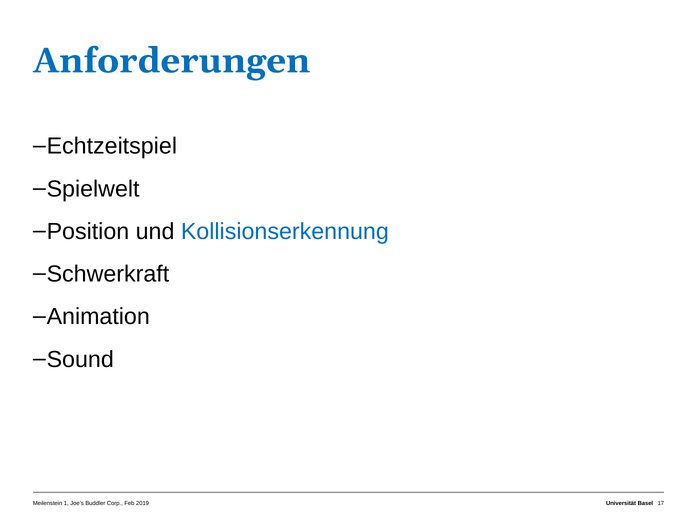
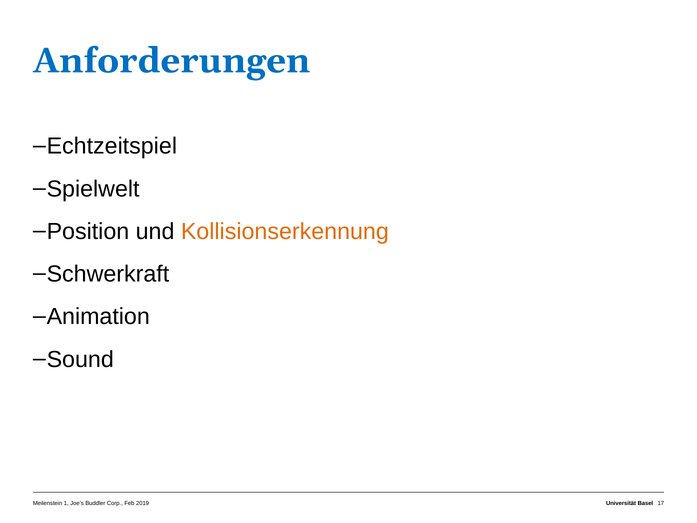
Kollisionserkennung colour: blue -> orange (285, 231)
